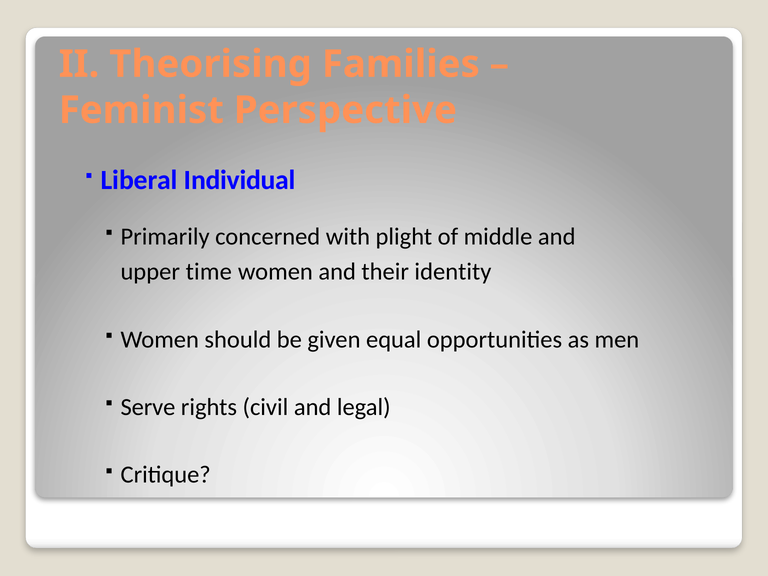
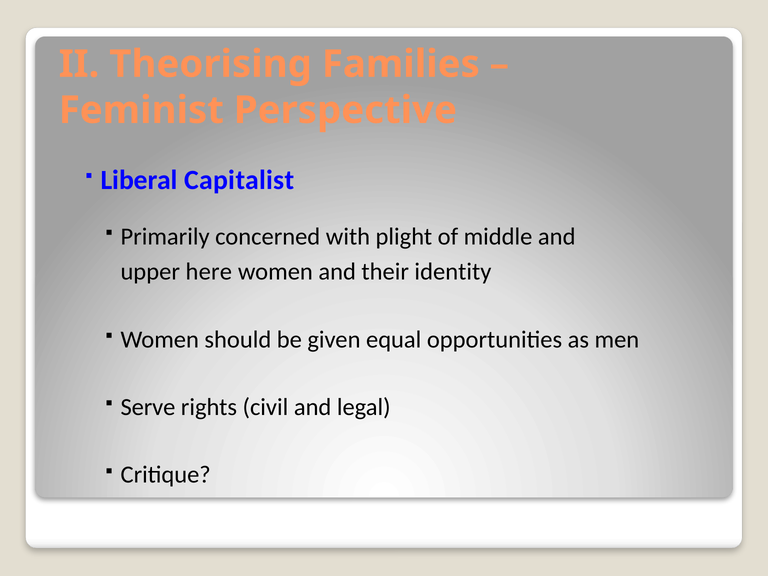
Individual: Individual -> Capitalist (239, 180)
time: time -> here (209, 272)
